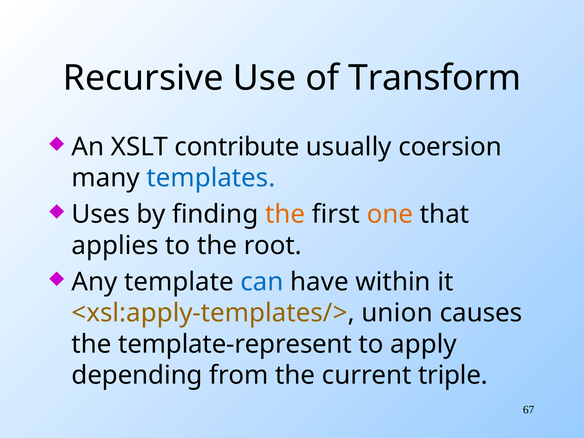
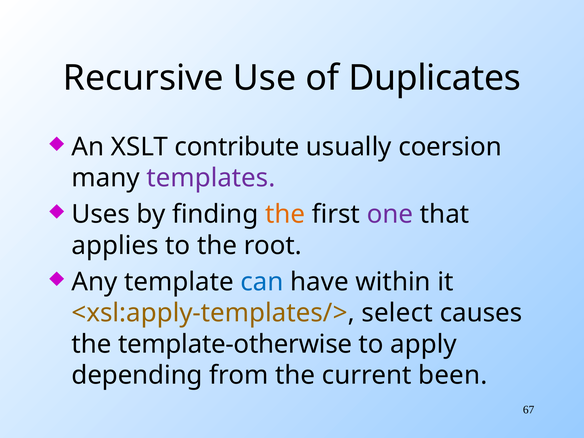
Transform: Transform -> Duplicates (435, 78)
templates colour: blue -> purple (211, 178)
one colour: orange -> purple (390, 214)
union: union -> select (397, 313)
template-represent: template-represent -> template-otherwise (235, 344)
triple: triple -> been (453, 375)
